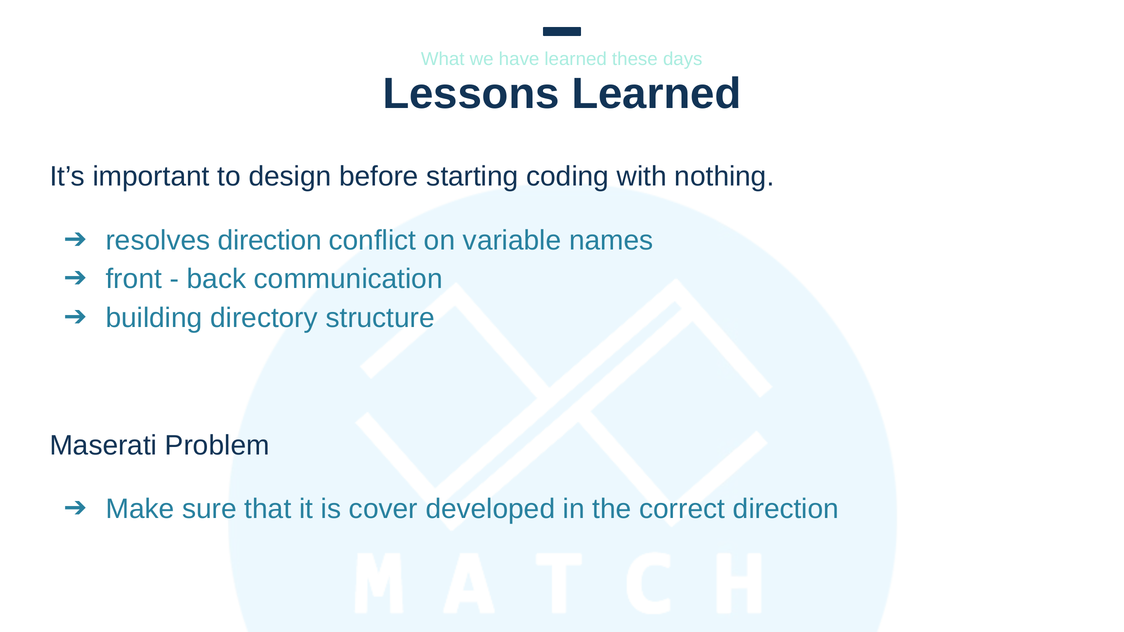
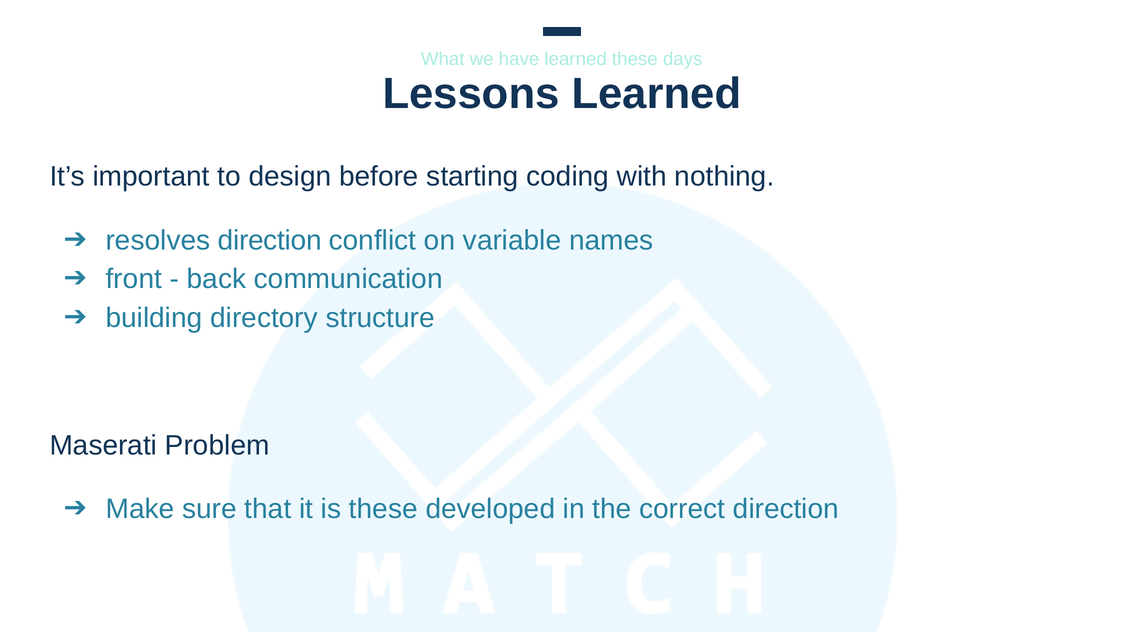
is cover: cover -> these (383, 509)
